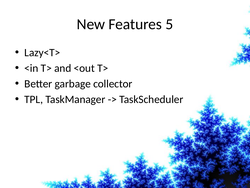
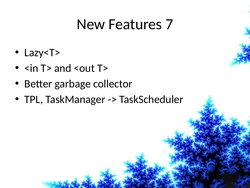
5: 5 -> 7 (169, 24)
